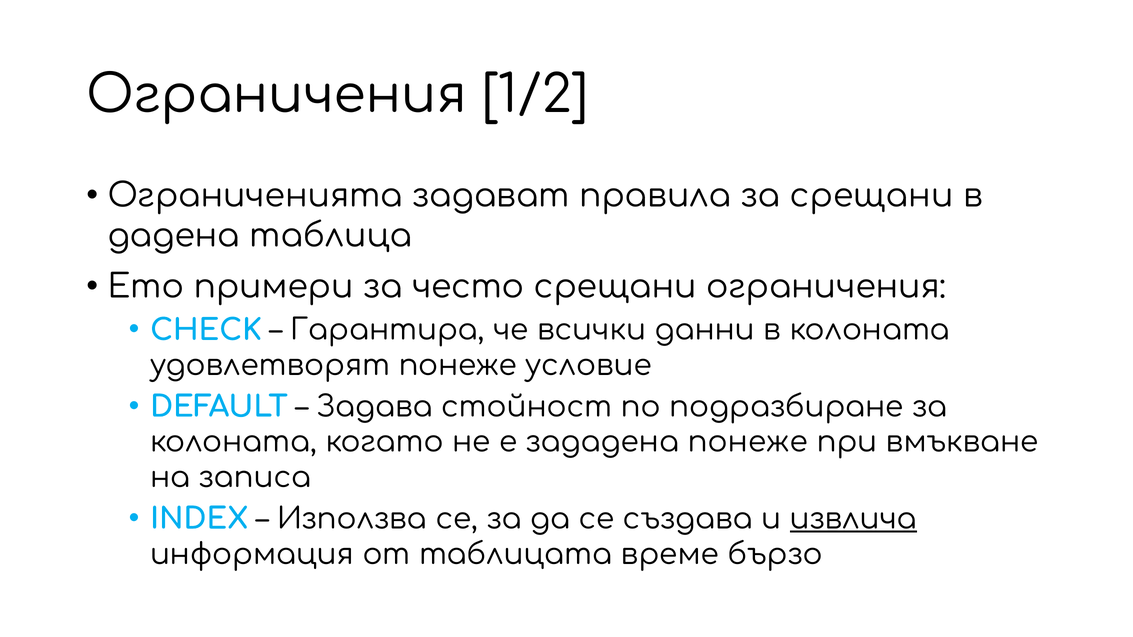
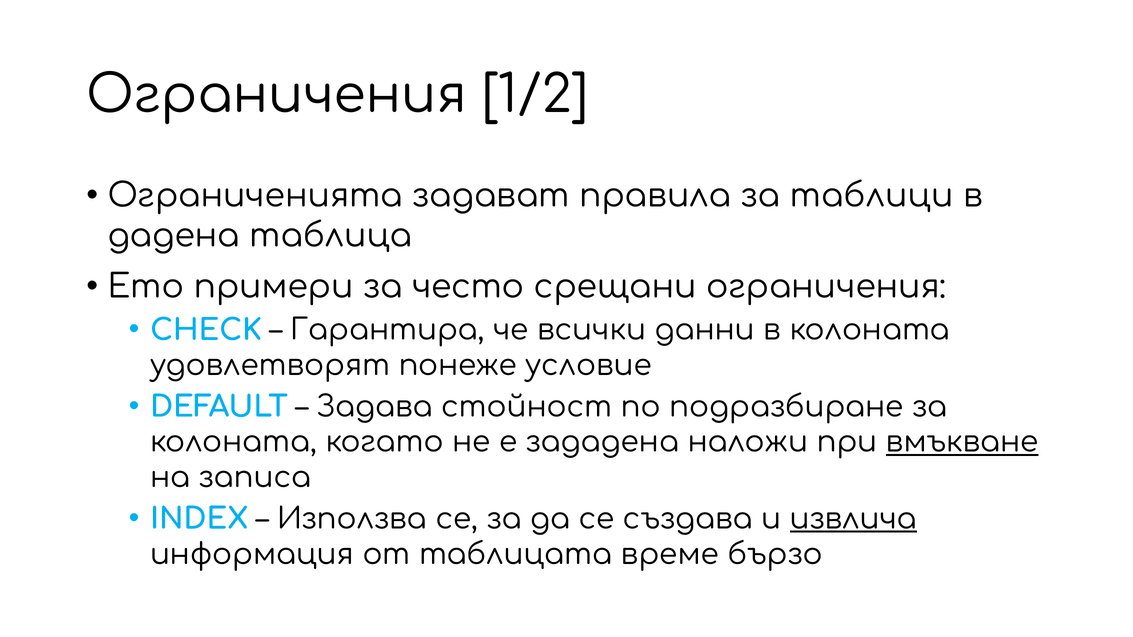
за срещани: срещани -> таблици (872, 196)
зададена понеже: понеже -> наложи (748, 442)
вмъкване underline: none -> present (962, 442)
